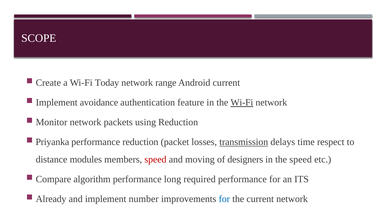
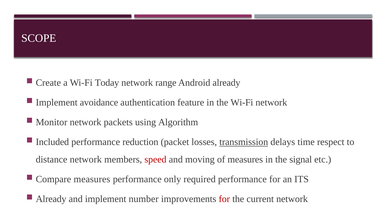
Android current: current -> already (226, 83)
Wi-Fi underline: present -> none (242, 103)
using Reduction: Reduction -> Algorithm (178, 122)
Priyanka: Priyanka -> Included (52, 142)
distance modules: modules -> network (86, 159)
of designers: designers -> measures (245, 159)
the speed: speed -> signal (301, 159)
Compare algorithm: algorithm -> measures (92, 179)
long: long -> only (173, 179)
for colour: blue -> red (224, 199)
